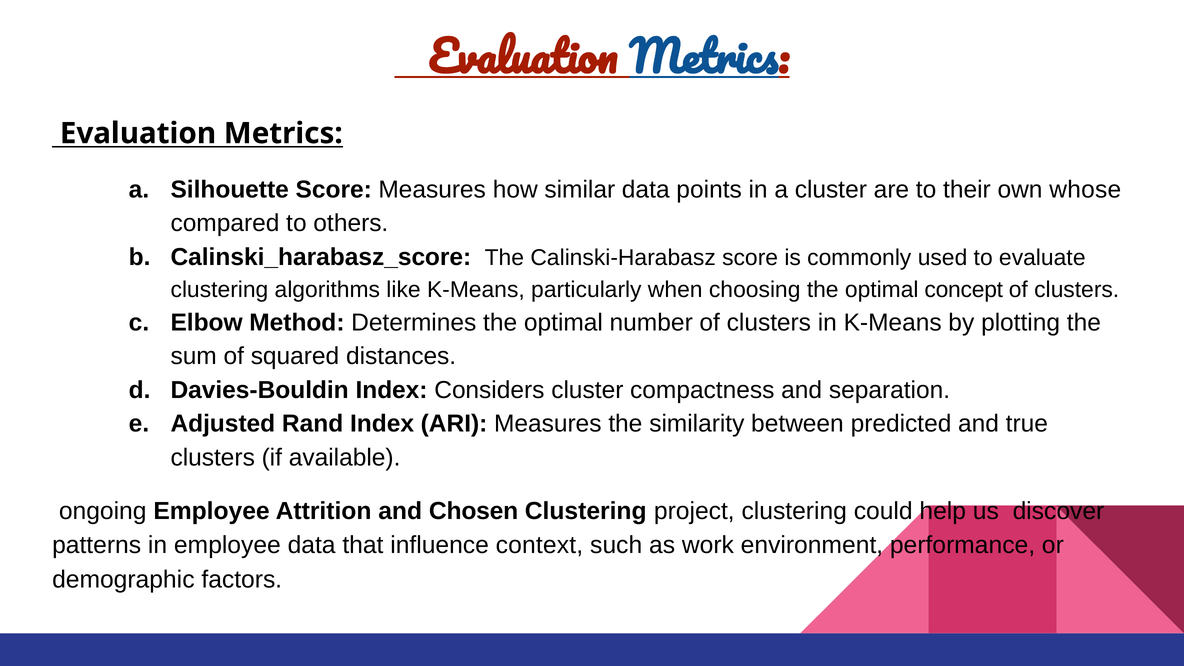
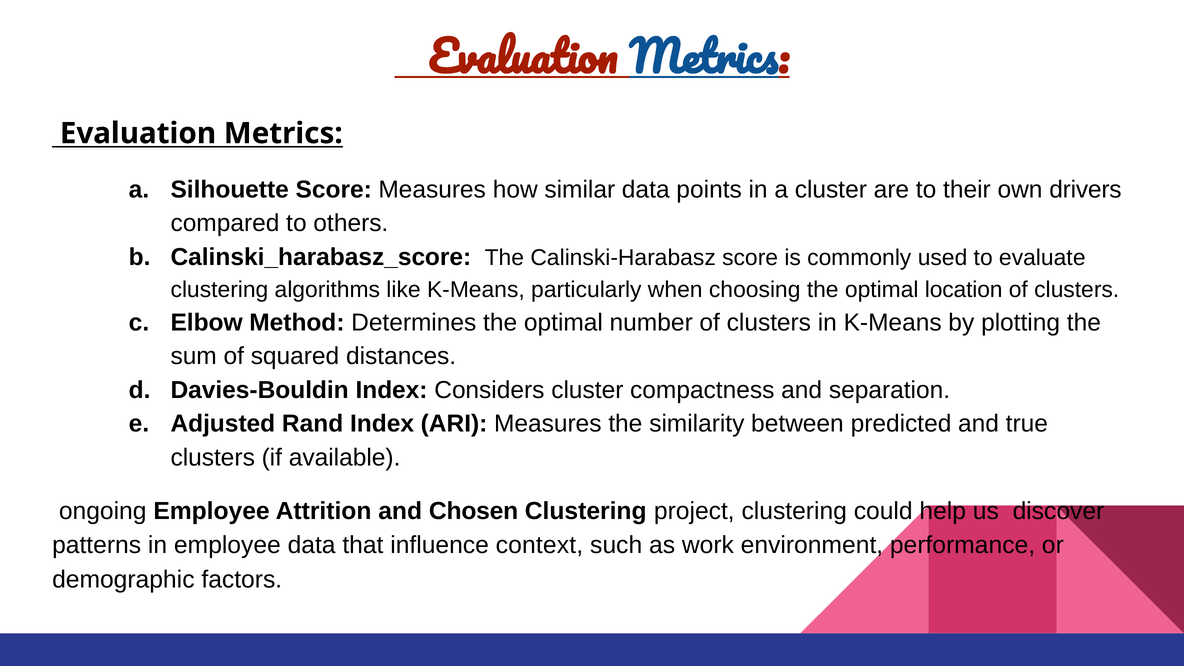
whose: whose -> drivers (1085, 190)
concept: concept -> location (964, 290)
